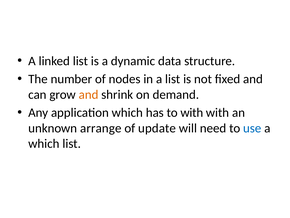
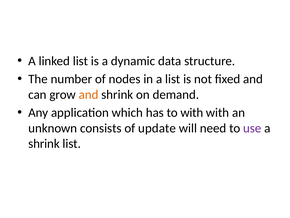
arrange: arrange -> consists (101, 128)
use colour: blue -> purple (252, 128)
which: which -> shrink (44, 143)
